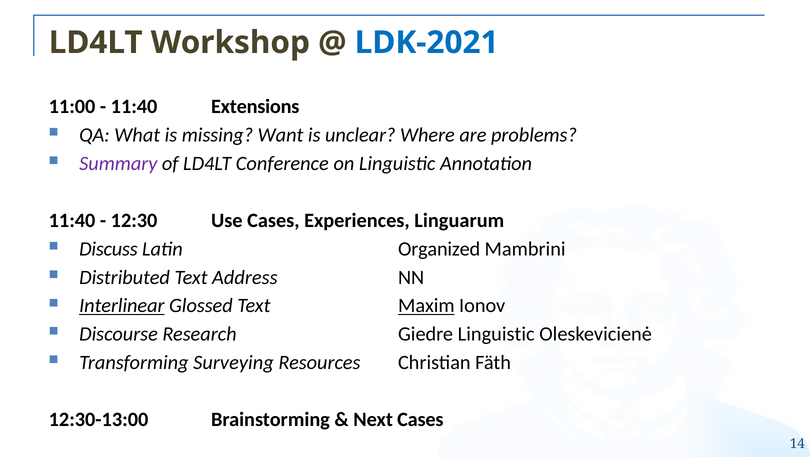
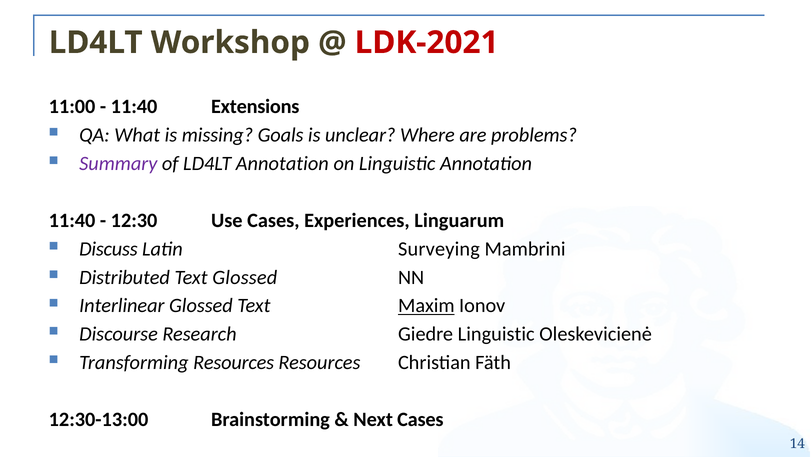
LDK-2021 colour: blue -> red (427, 43)
Want: Want -> Goals (281, 135)
LD4LT Conference: Conference -> Annotation (282, 164)
Organized: Organized -> Surveying (439, 249)
Text Address: Address -> Glossed (245, 277)
Interlinear underline: present -> none (122, 306)
Transforming Surveying: Surveying -> Resources (234, 362)
